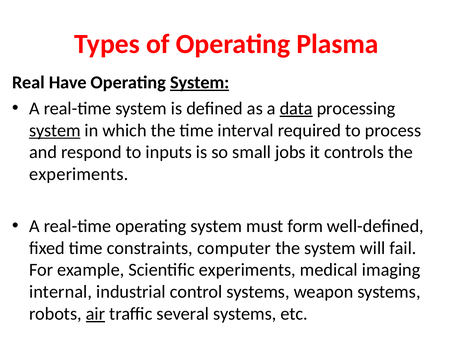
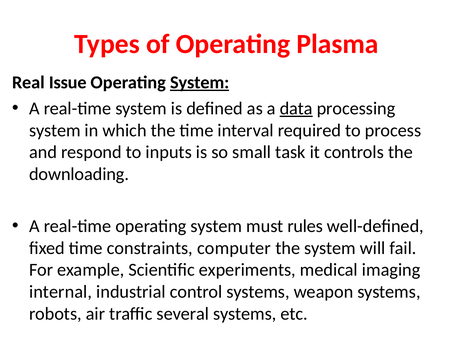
Have: Have -> Issue (68, 82)
system underline: present -> none (55, 130)
jobs: jobs -> task (290, 152)
experiments: experiments -> downloading (79, 174)
form: form -> rules (305, 226)
air underline: present -> none (95, 314)
